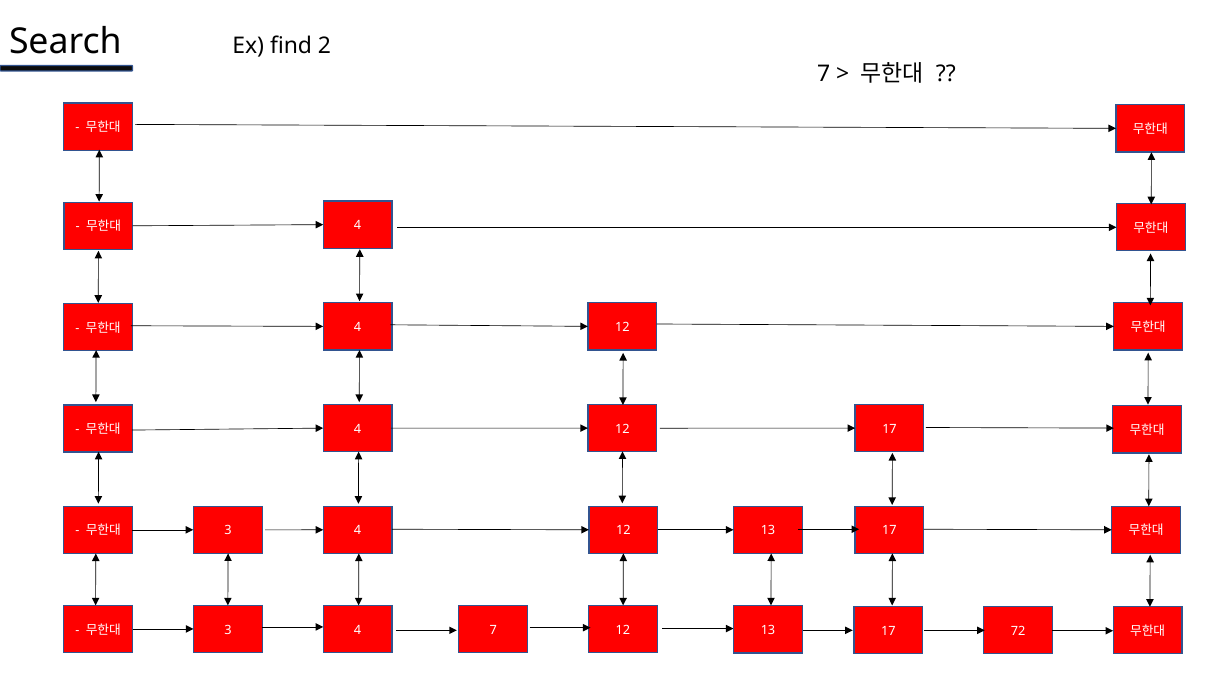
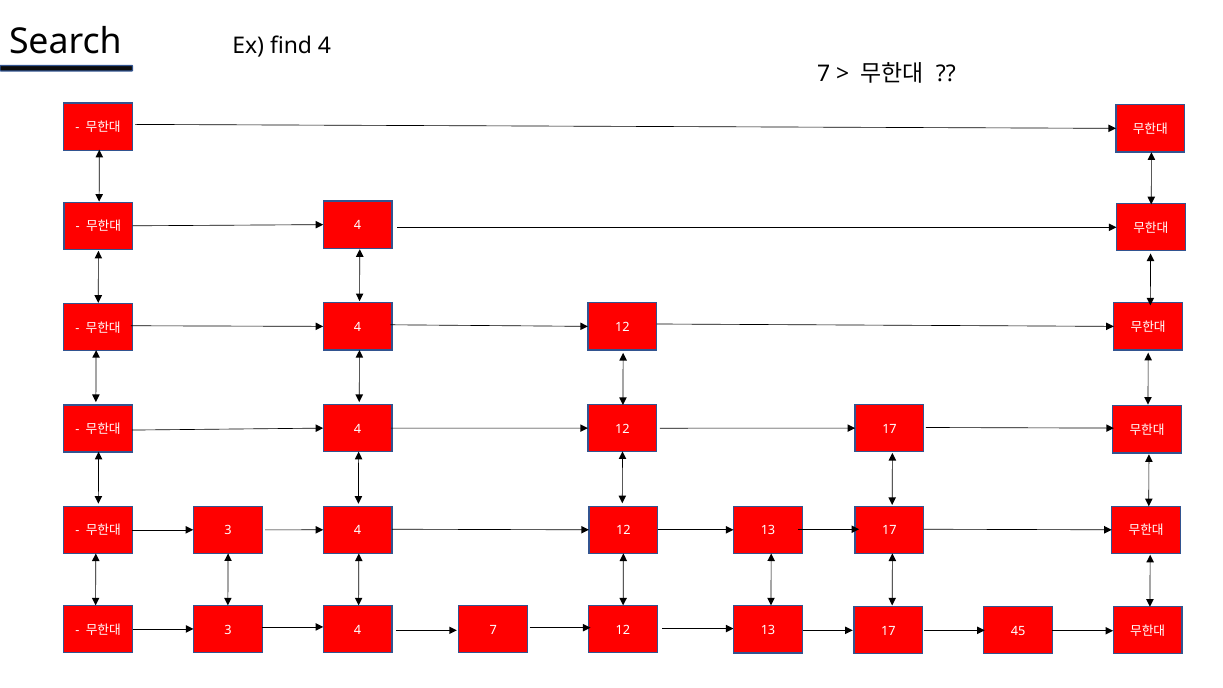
find 2: 2 -> 4 (324, 46)
72: 72 -> 45 (1018, 631)
